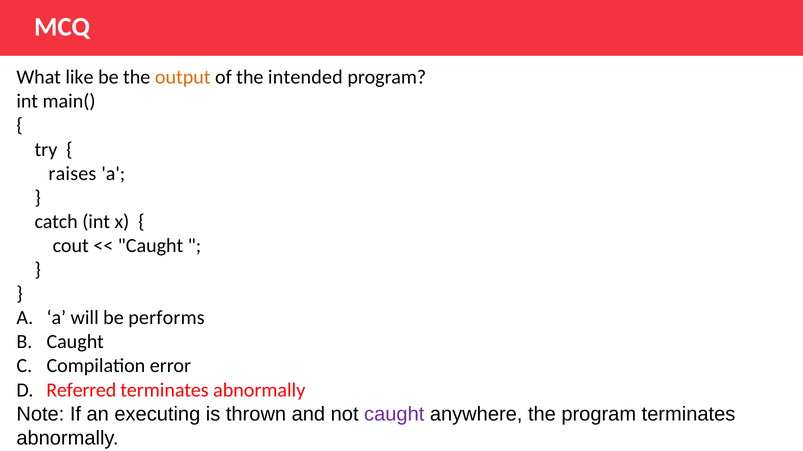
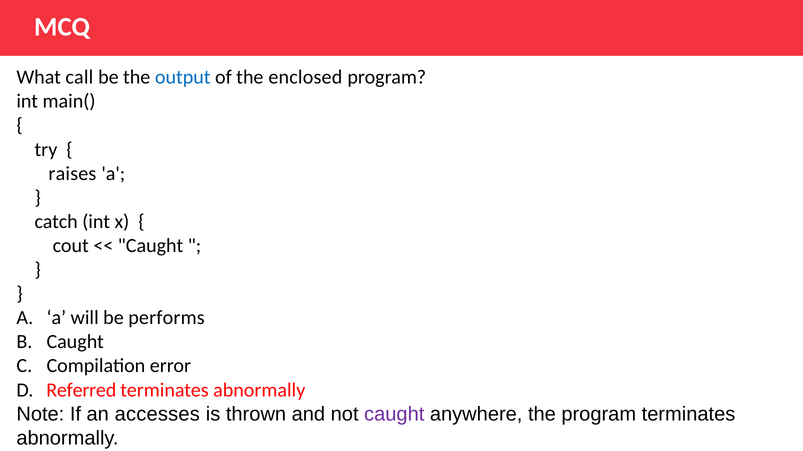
like: like -> call (79, 77)
output colour: orange -> blue (183, 77)
intended: intended -> enclosed (305, 77)
executing: executing -> accesses (157, 415)
